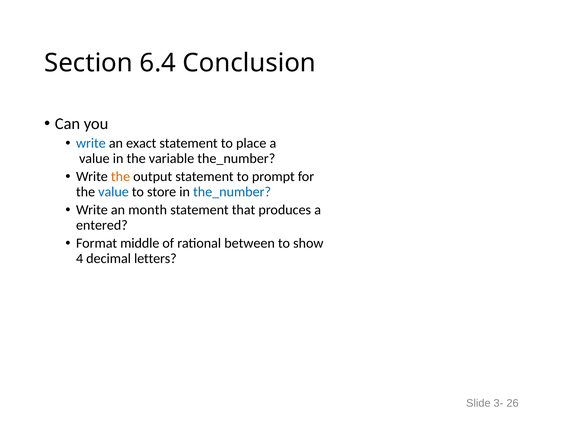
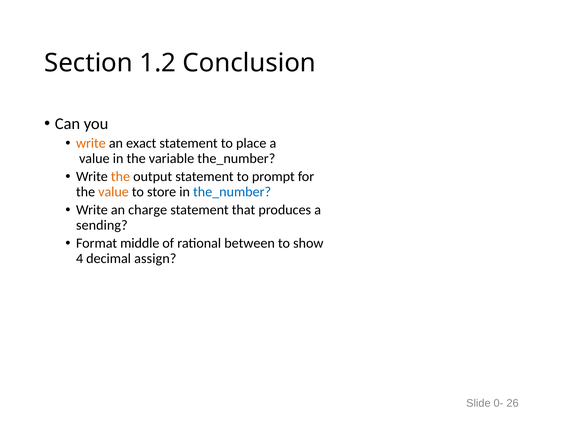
6.4: 6.4 -> 1.2 (158, 63)
write colour: blue -> orange (91, 143)
value colour: blue -> orange (113, 192)
month: month -> charge (148, 210)
entered: entered -> sending (102, 225)
letters: letters -> assign (155, 259)
3-: 3- -> 0- (498, 403)
